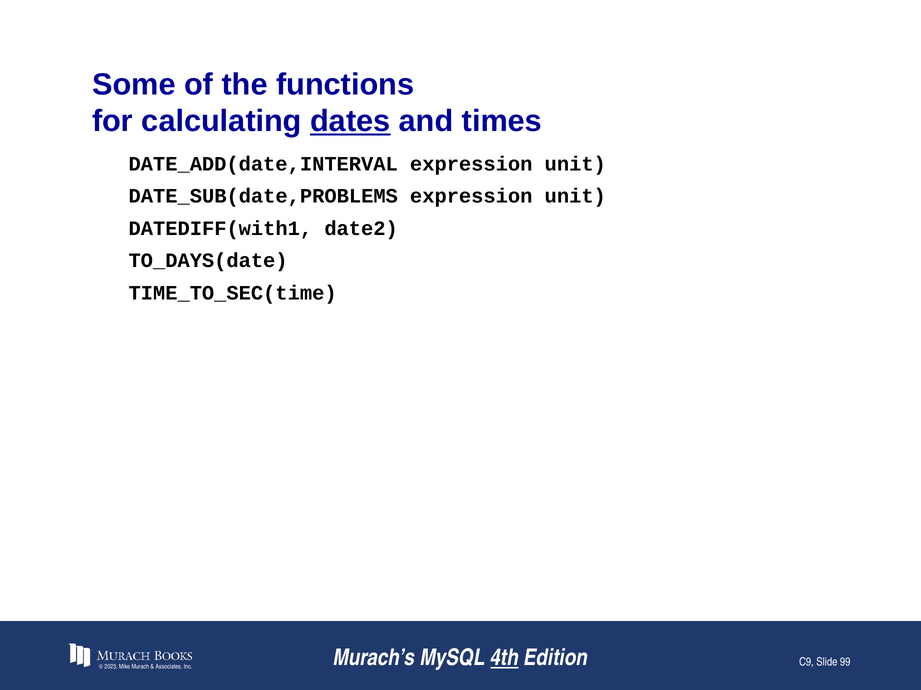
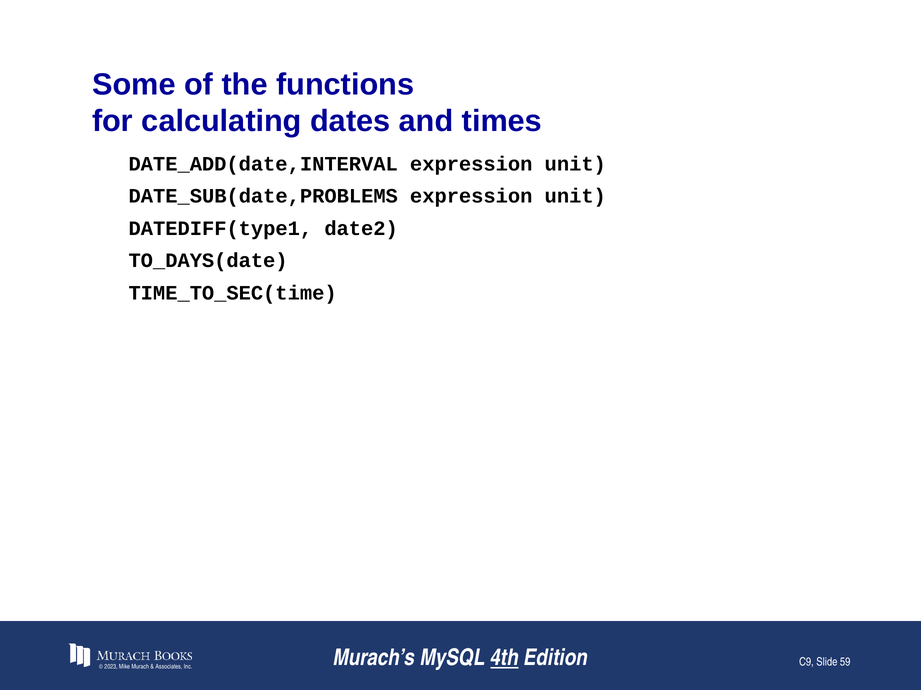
dates underline: present -> none (350, 121)
DATEDIFF(with1: DATEDIFF(with1 -> DATEDIFF(type1 (220, 229)
99: 99 -> 59 (845, 663)
